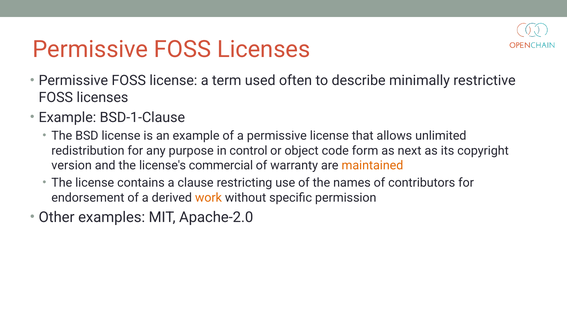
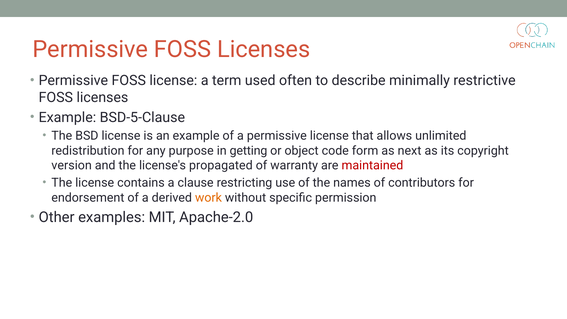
BSD-1-Clause: BSD-1-Clause -> BSD-5-Clause (142, 117)
control: control -> getting (248, 151)
commercial: commercial -> propagated (221, 165)
maintained colour: orange -> red (372, 165)
